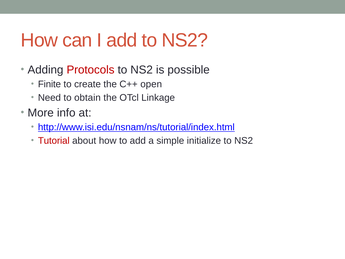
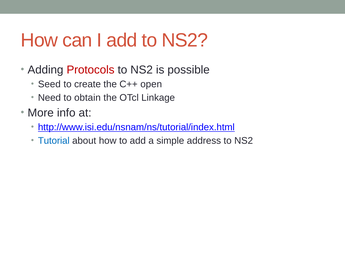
Finite: Finite -> Seed (49, 84)
Tutorial colour: red -> blue (54, 141)
initialize: initialize -> address (204, 141)
